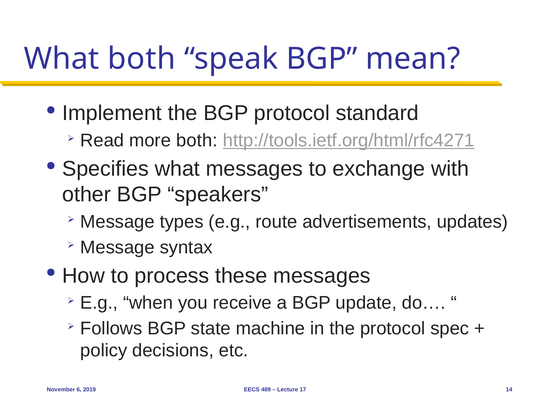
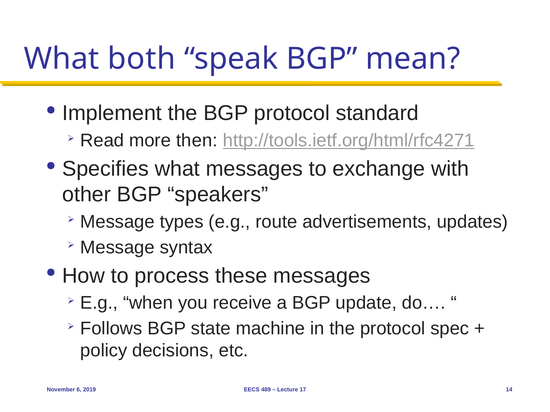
more both: both -> then (197, 141)
